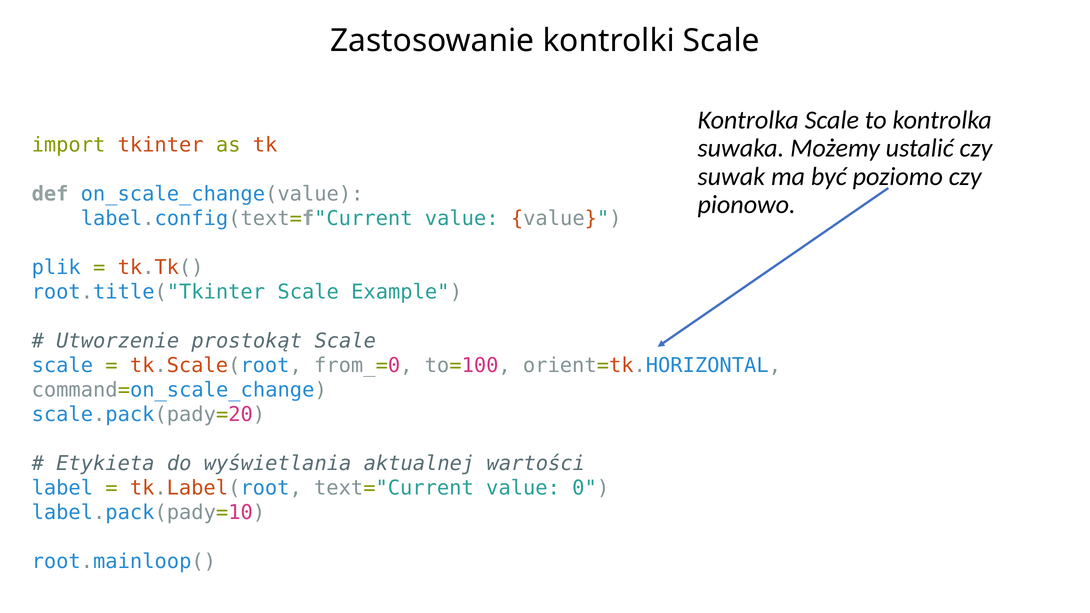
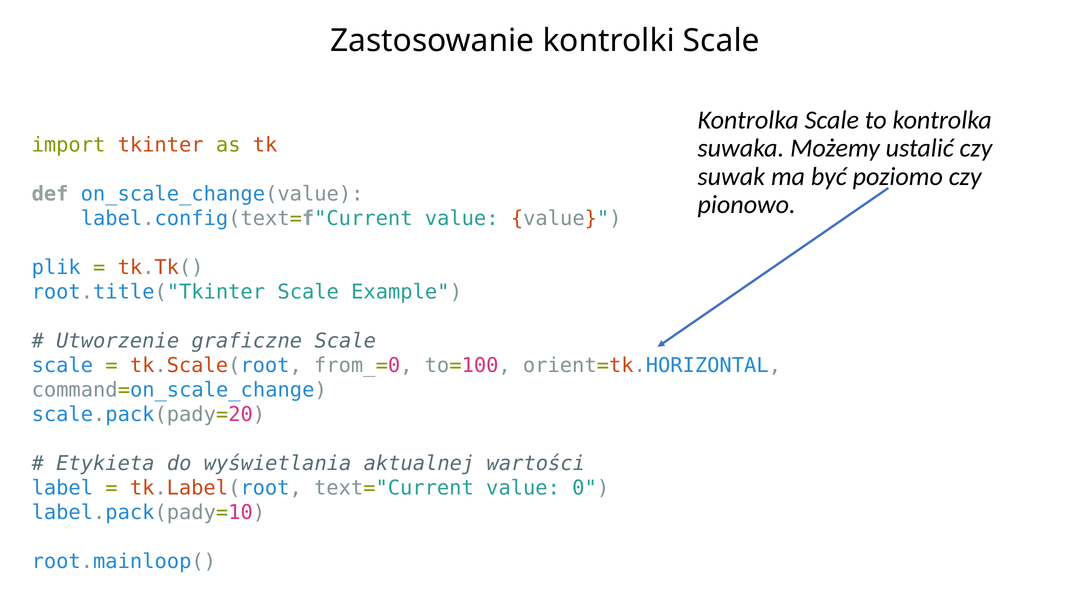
prostokąt: prostokąt -> graficzne (247, 341)
